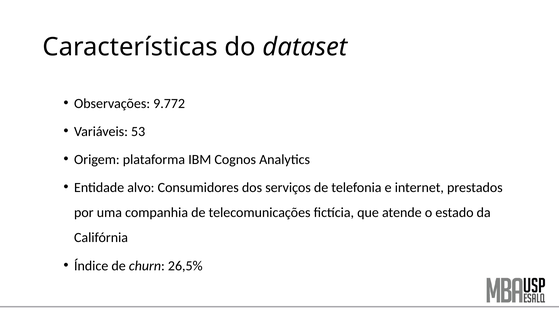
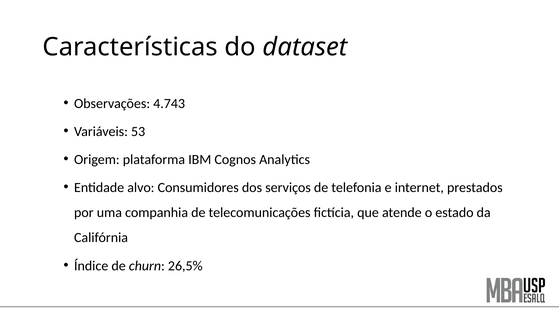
9.772: 9.772 -> 4.743 (169, 104)
